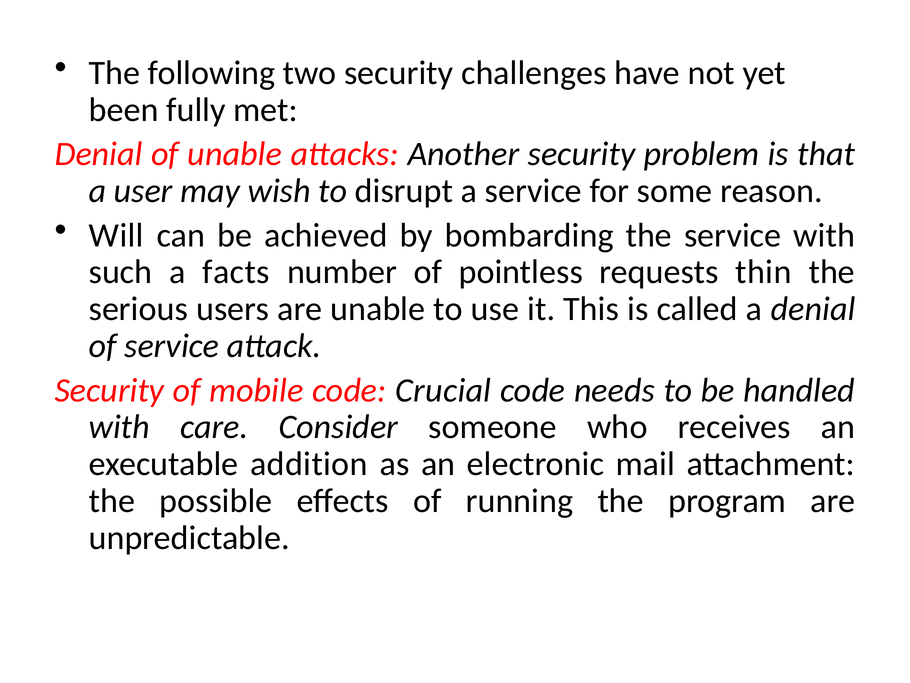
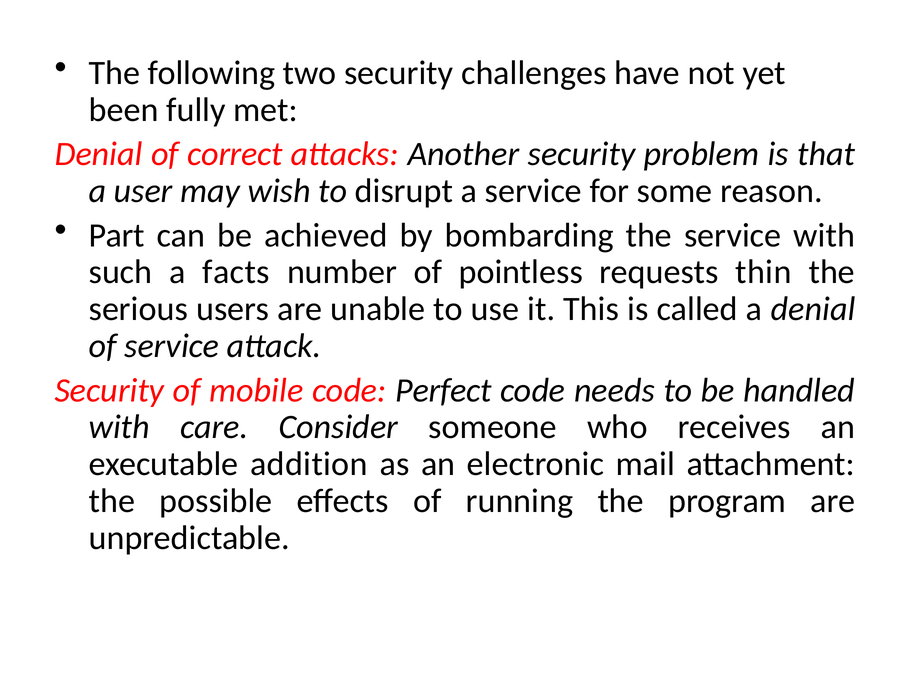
of unable: unable -> correct (235, 154)
Will: Will -> Part (117, 235)
Crucial: Crucial -> Perfect (444, 390)
